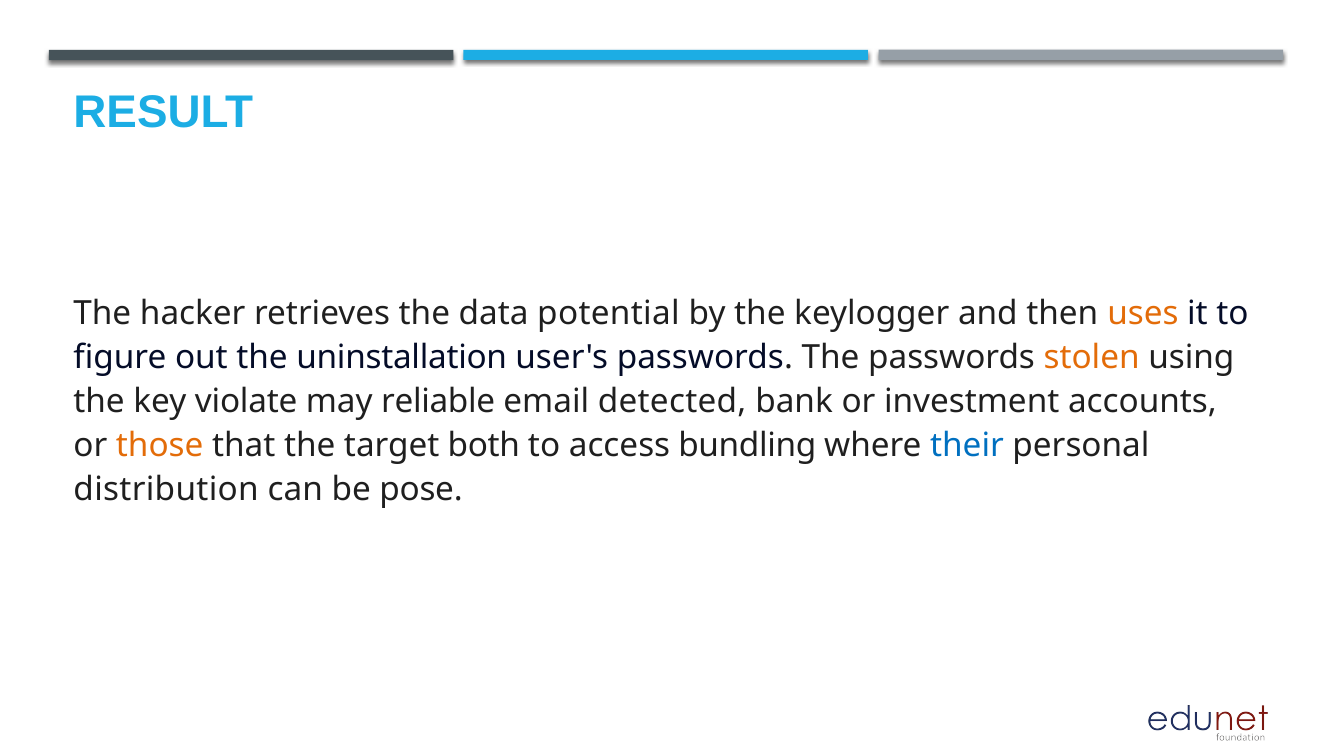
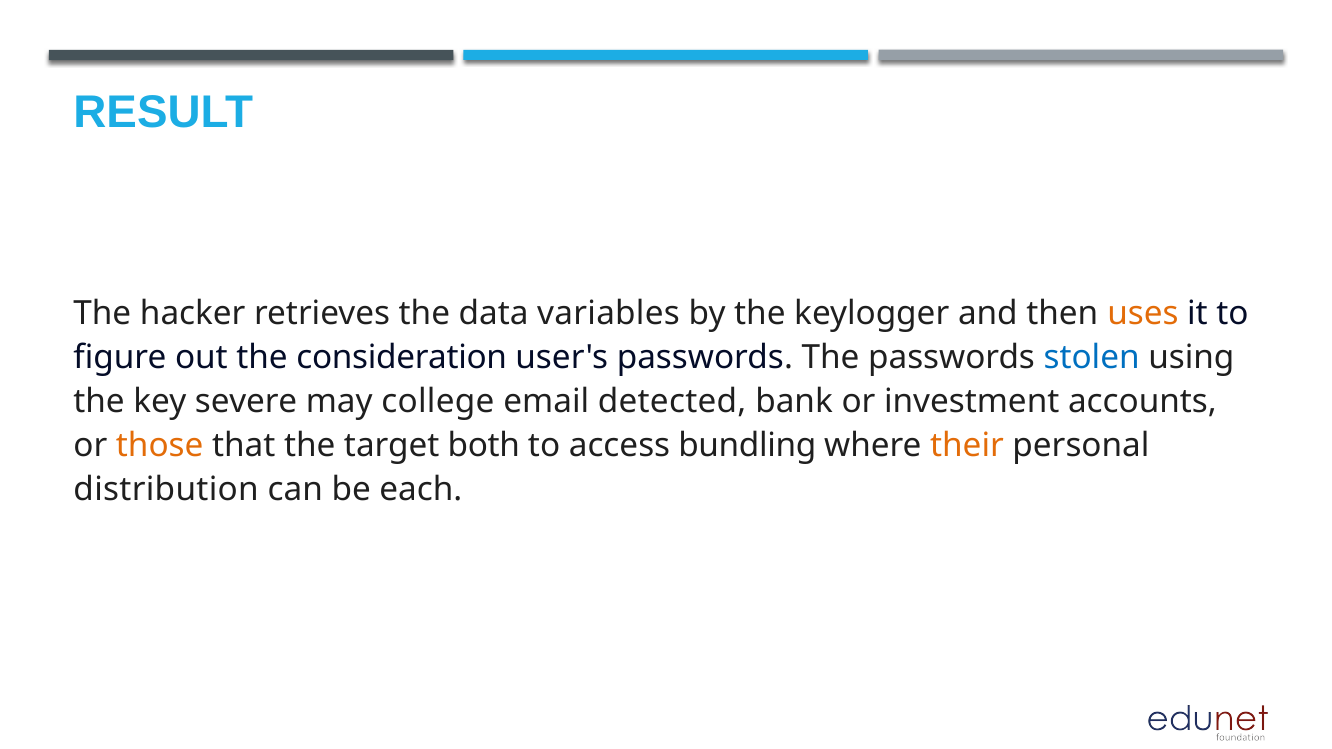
potential: potential -> variables (609, 314)
uninstallation: uninstallation -> consideration (402, 358)
stolen colour: orange -> blue (1092, 358)
violate: violate -> severe (246, 402)
reliable: reliable -> college (438, 402)
their colour: blue -> orange (967, 446)
pose: pose -> each (421, 490)
